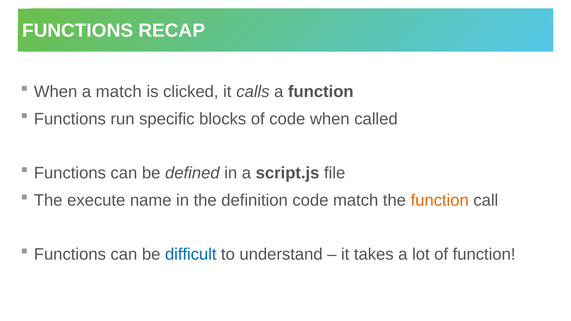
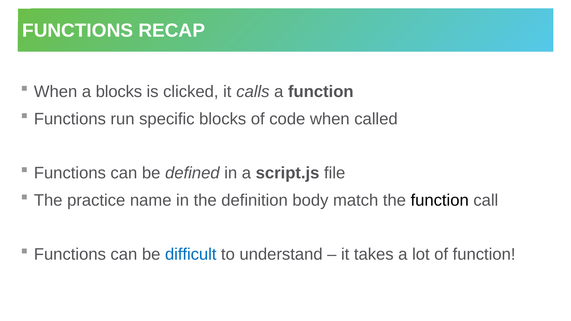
a match: match -> blocks (119, 92)
execute: execute -> practice (96, 200)
definition code: code -> body (310, 200)
function colour: orange -> black (440, 200)
